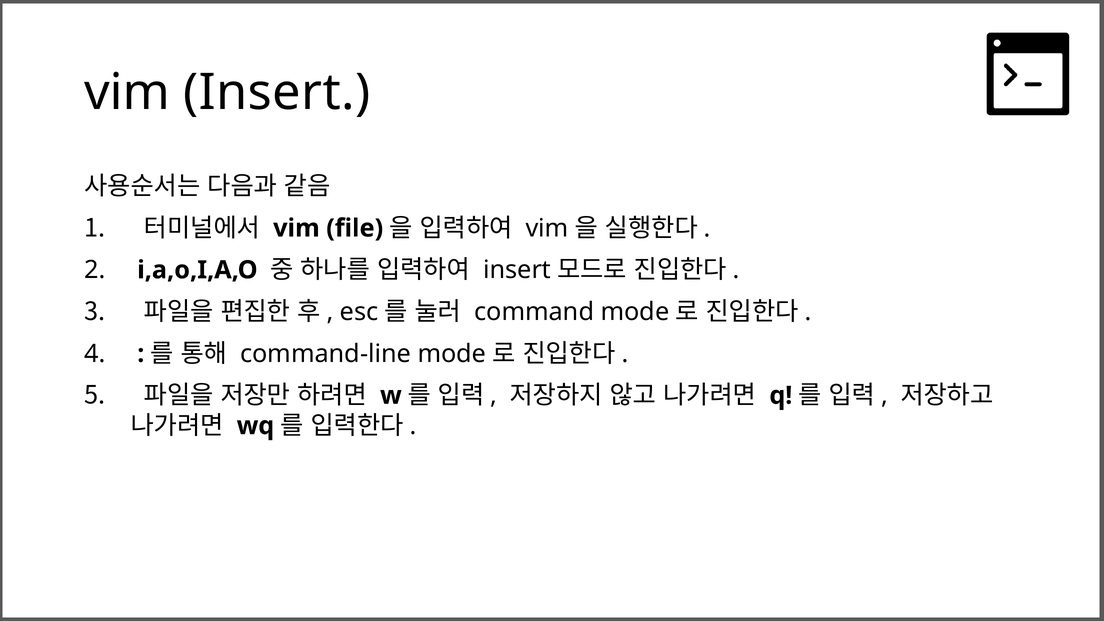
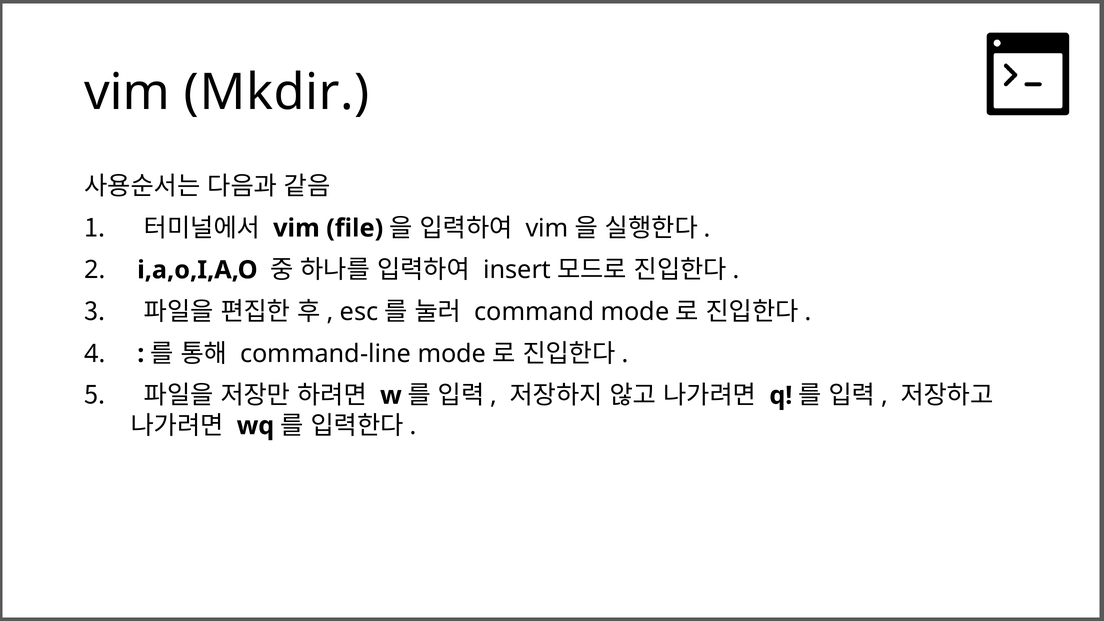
vim Insert: Insert -> Mkdir (277, 93)
